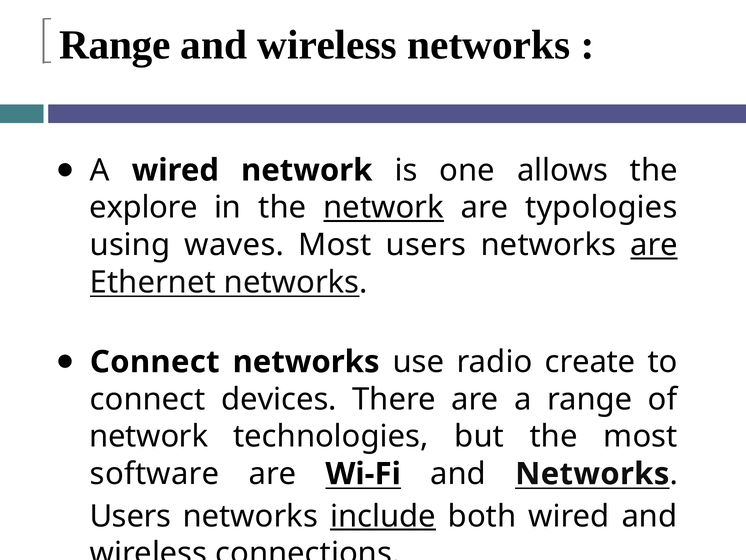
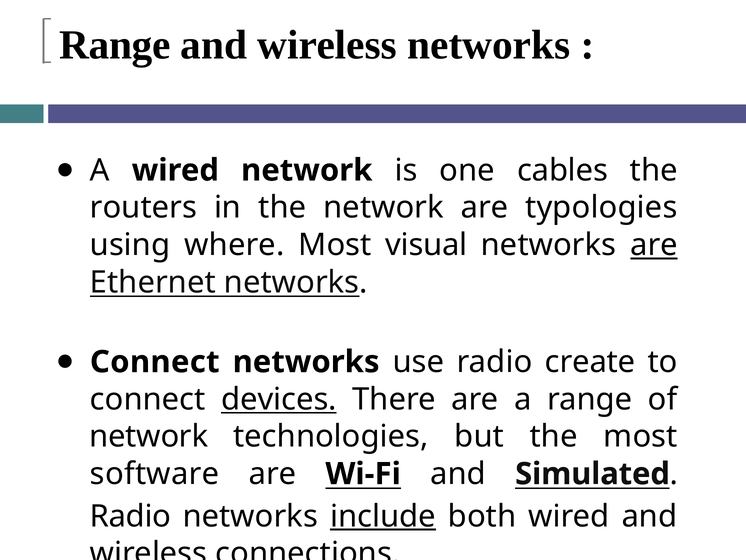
allows: allows -> cables (563, 170)
explore: explore -> routers (143, 207)
network underline: present -> none (384, 207)
waves: waves -> where (234, 245)
Most users: users -> visual (426, 245)
devices underline: none -> present (279, 399)
and Networks: Networks -> Simulated (593, 474)
Users: Users -> Radio (130, 516)
